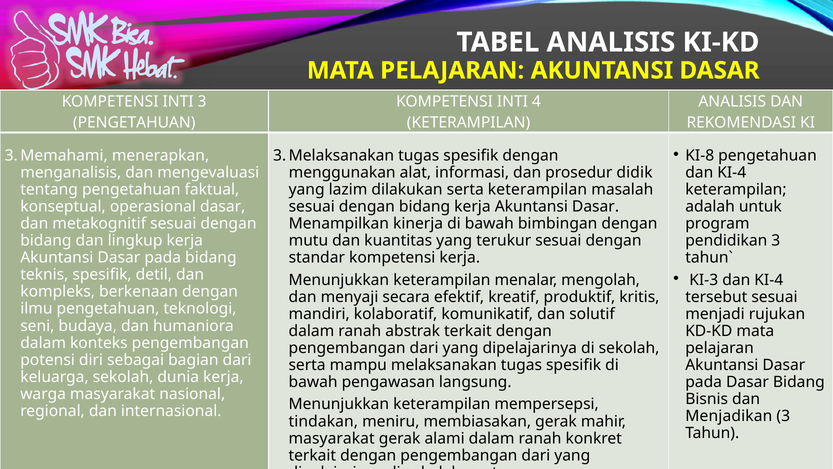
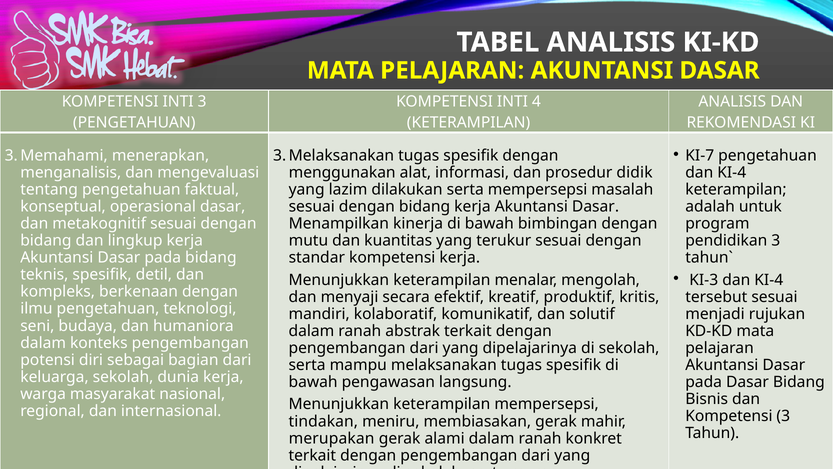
KI-8: KI-8 -> KI-7 (700, 156)
serta keterampilan: keterampilan -> mempersepsi (538, 190)
Menjadikan: Menjadikan -> Kompetensi (729, 416)
masyarakat: masyarakat -> merupakan (332, 438)
